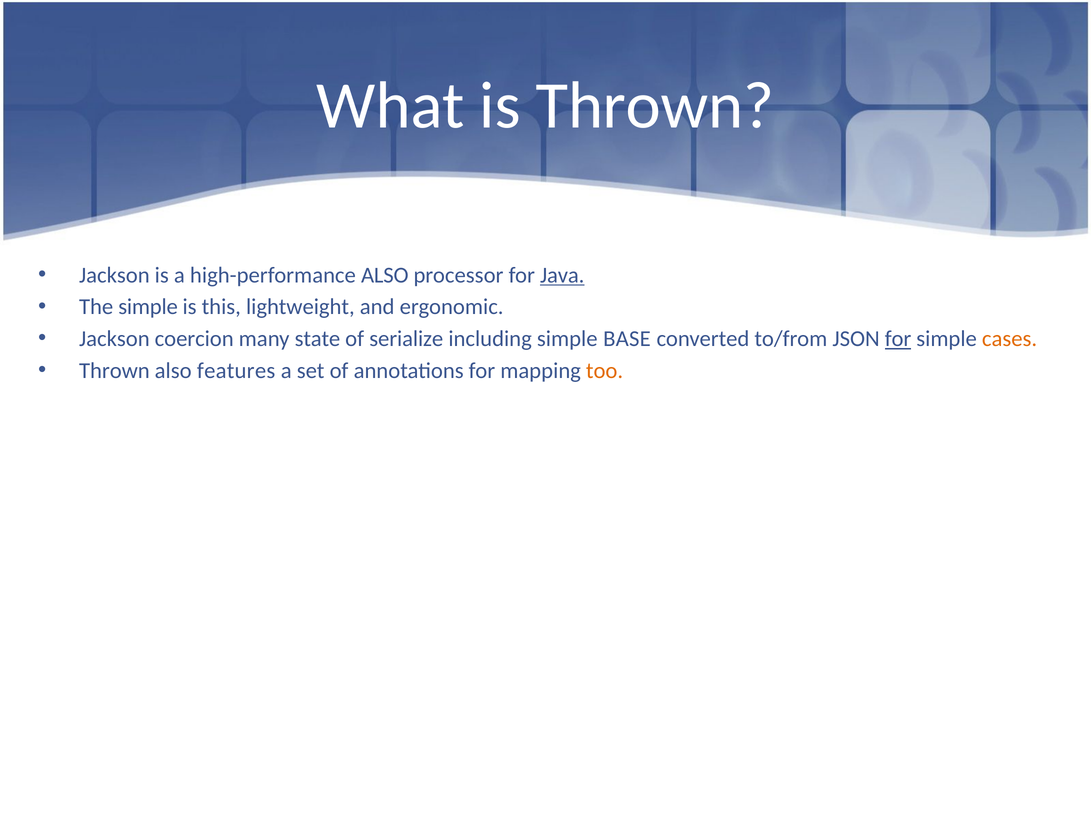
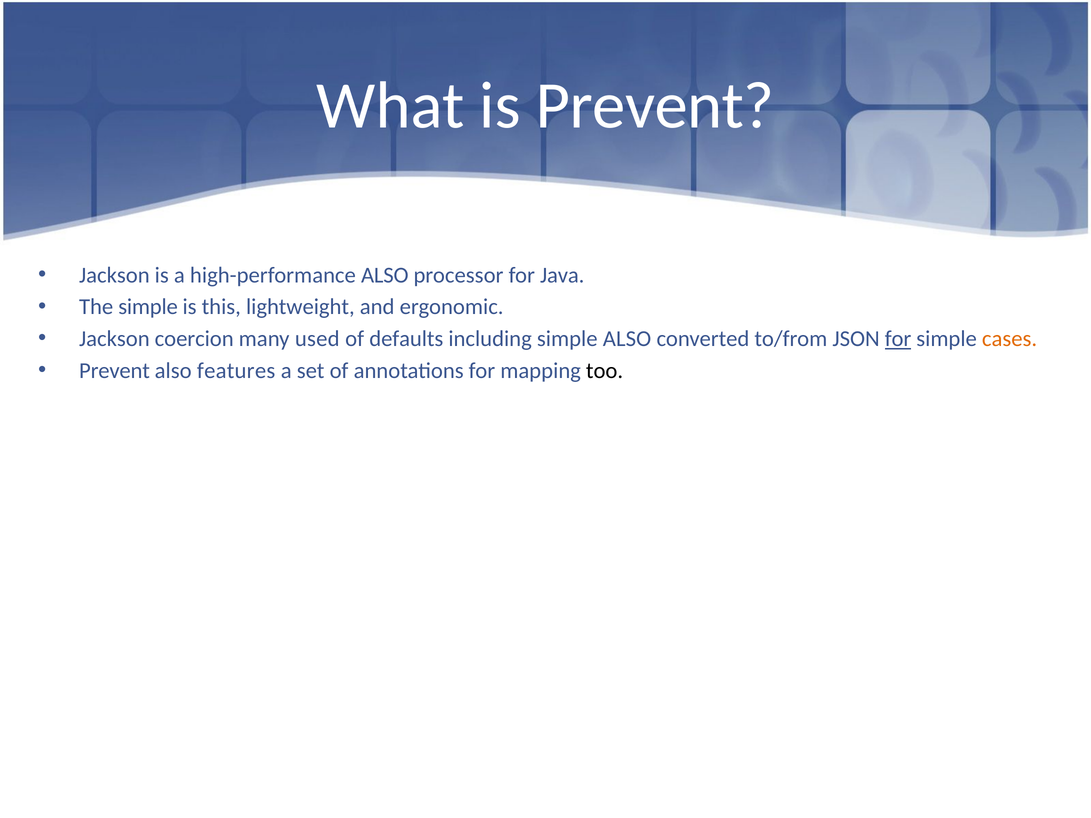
is Thrown: Thrown -> Prevent (655, 106)
Java underline: present -> none (562, 275)
state: state -> used (317, 339)
serialize: serialize -> defaults (406, 339)
simple BASE: BASE -> ALSO (627, 339)
Thrown: Thrown -> Prevent (115, 371)
too colour: orange -> black (605, 371)
